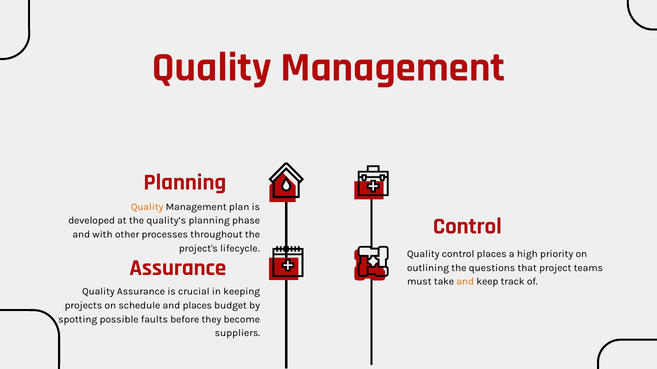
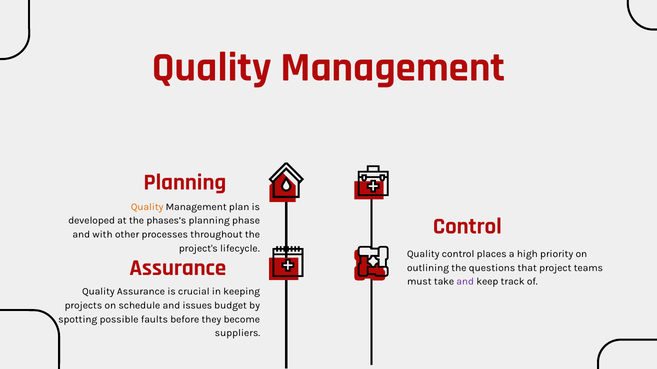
quality’s: quality’s -> phases’s (166, 221)
and colour: orange -> purple (465, 282)
and places: places -> issues (197, 306)
